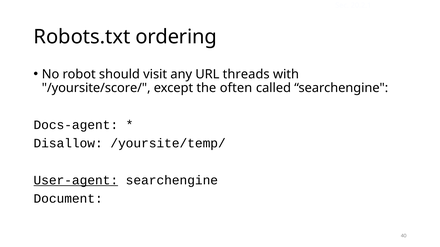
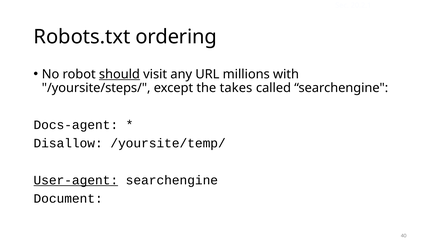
should underline: none -> present (119, 74)
threads: threads -> millions (246, 74)
/yoursite/score/: /yoursite/score/ -> /yoursite/steps/ (96, 88)
often: often -> takes (236, 88)
